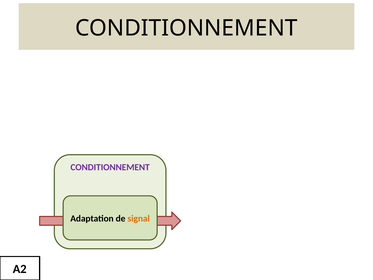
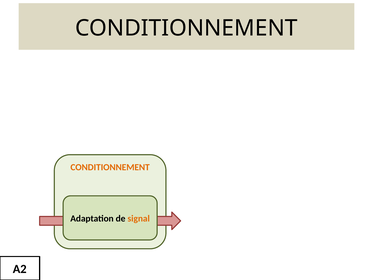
CONDITIONNEMENT colour: purple -> orange (110, 167)
